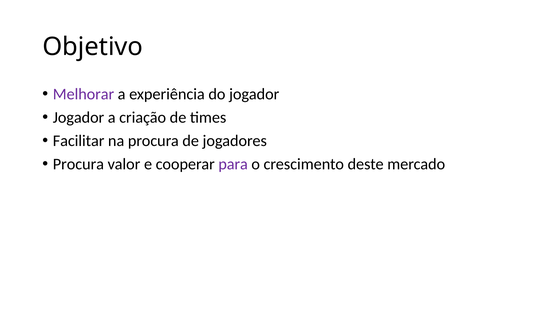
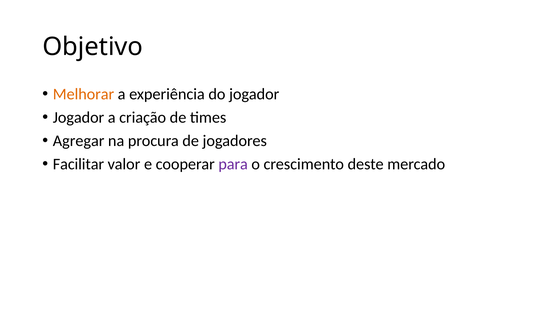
Melhorar colour: purple -> orange (83, 94)
Facilitar: Facilitar -> Agregar (79, 141)
Procura: Procura -> Facilitar (78, 164)
